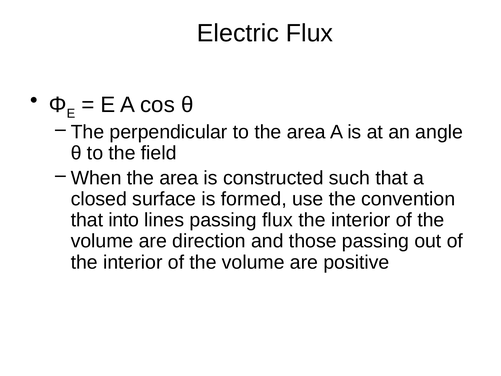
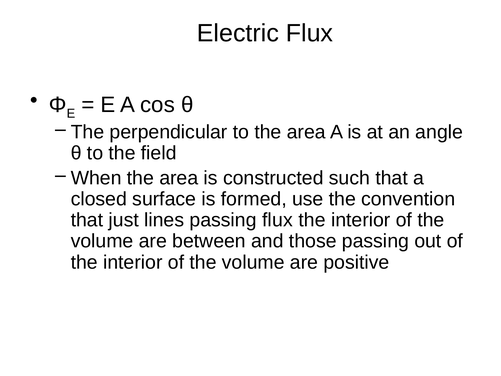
into: into -> just (124, 220)
direction: direction -> between (209, 241)
